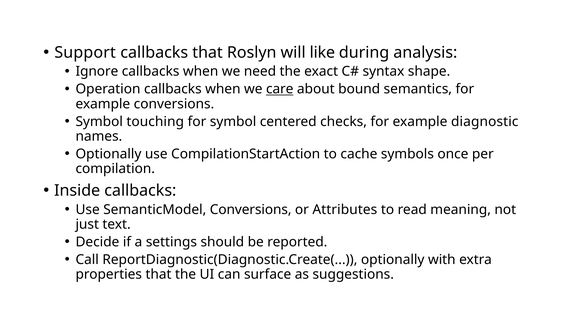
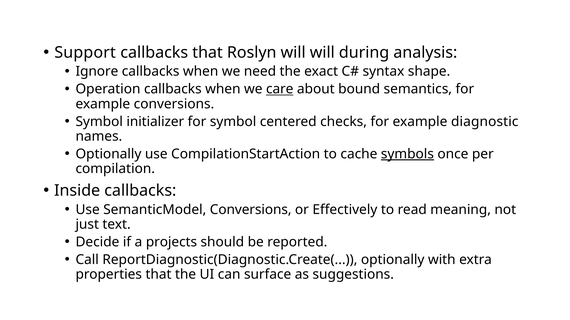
will like: like -> will (322, 53)
touching: touching -> initializer (155, 122)
symbols underline: none -> present (407, 154)
Attributes: Attributes -> Effectively (345, 210)
settings: settings -> projects (171, 242)
